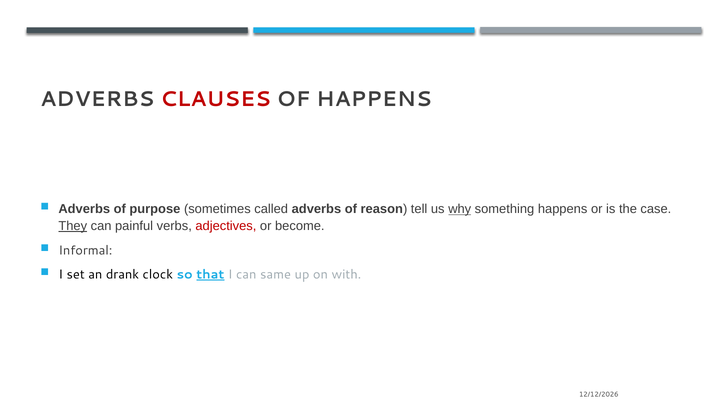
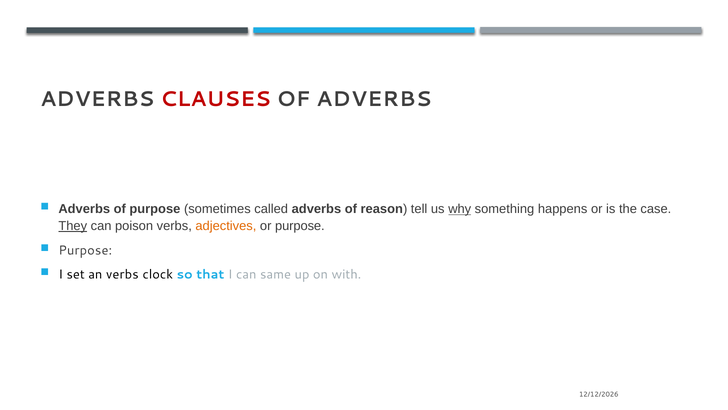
OF HAPPENS: HAPPENS -> ADVERBS (374, 99)
painful: painful -> poison (134, 226)
adjectives colour: red -> orange (226, 226)
or become: become -> purpose (300, 226)
Informal: Informal -> Purpose (85, 250)
an drank: drank -> verbs (122, 274)
that underline: present -> none (210, 274)
